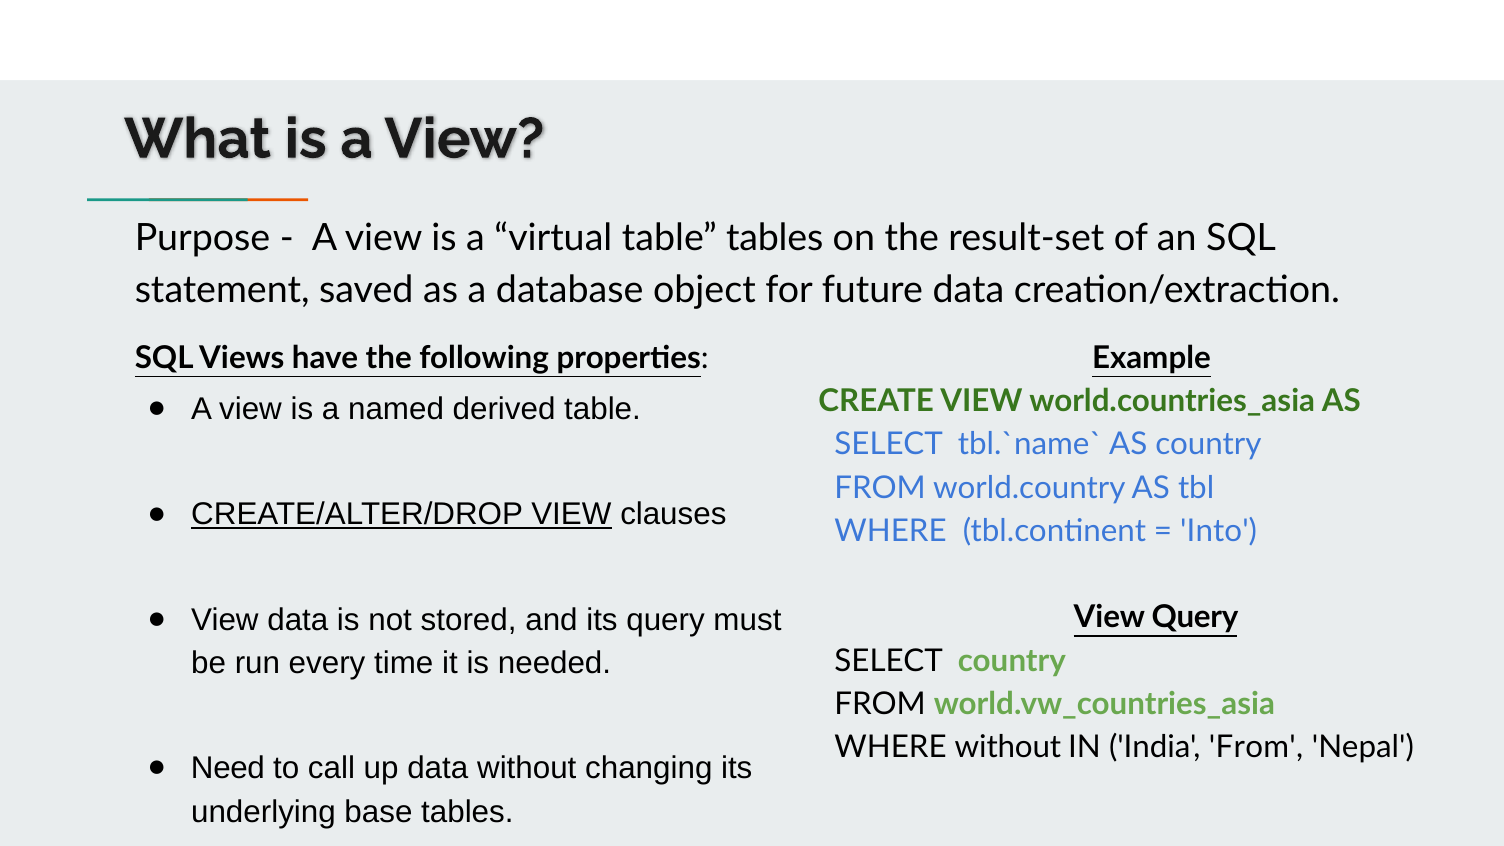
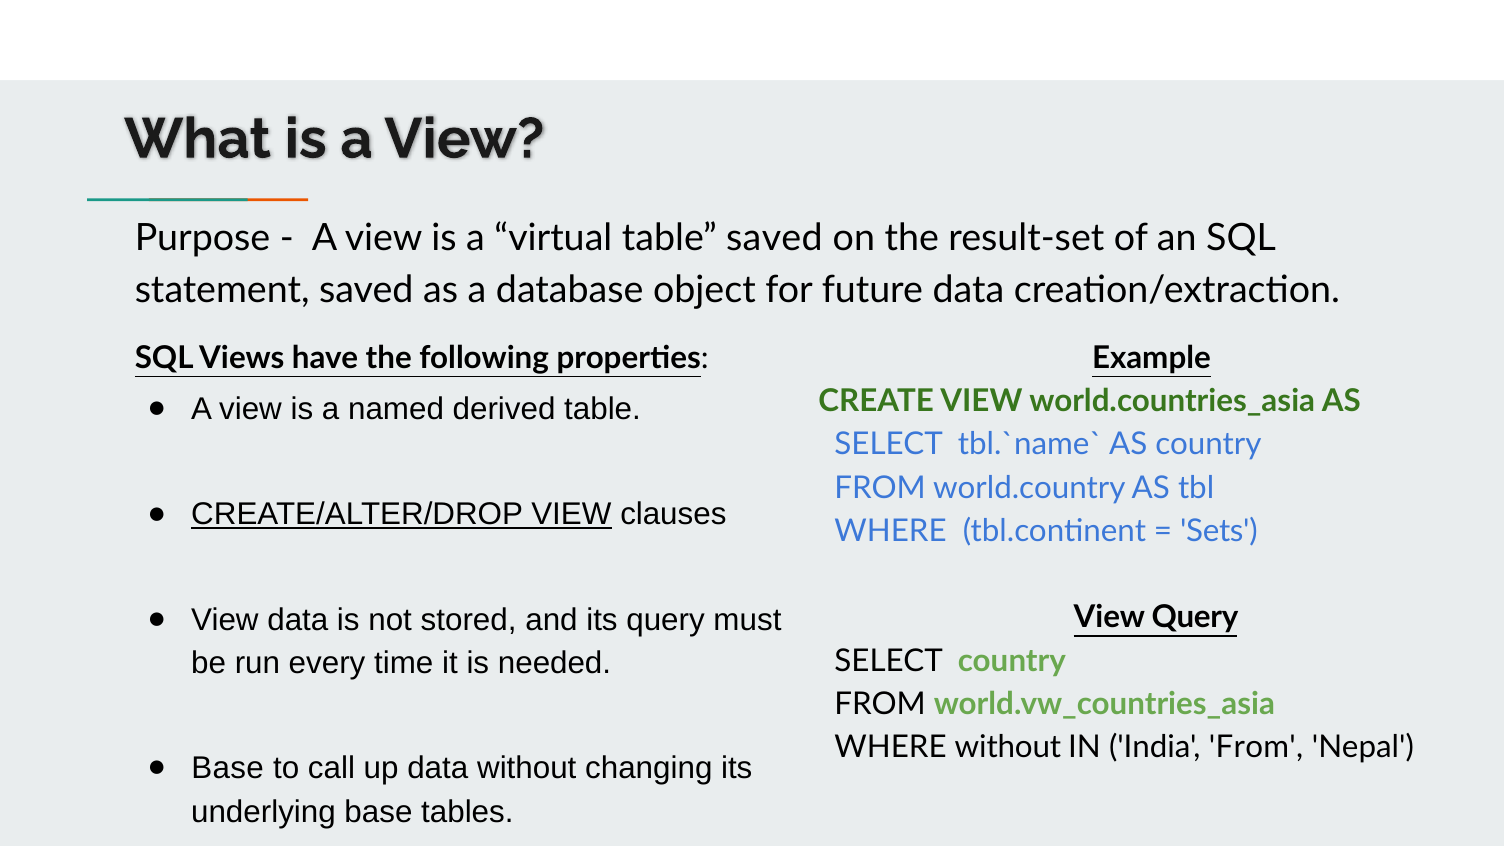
table tables: tables -> saved (774, 238)
Into: Into -> Sets (1219, 531)
Need: Need -> Base (228, 768)
